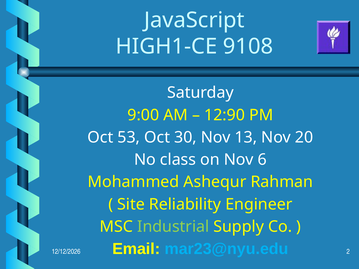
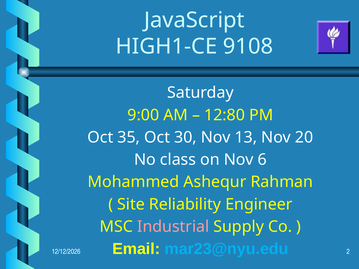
12:90: 12:90 -> 12:80 (225, 115)
53: 53 -> 35 (129, 137)
Industrial colour: light green -> pink (173, 227)
